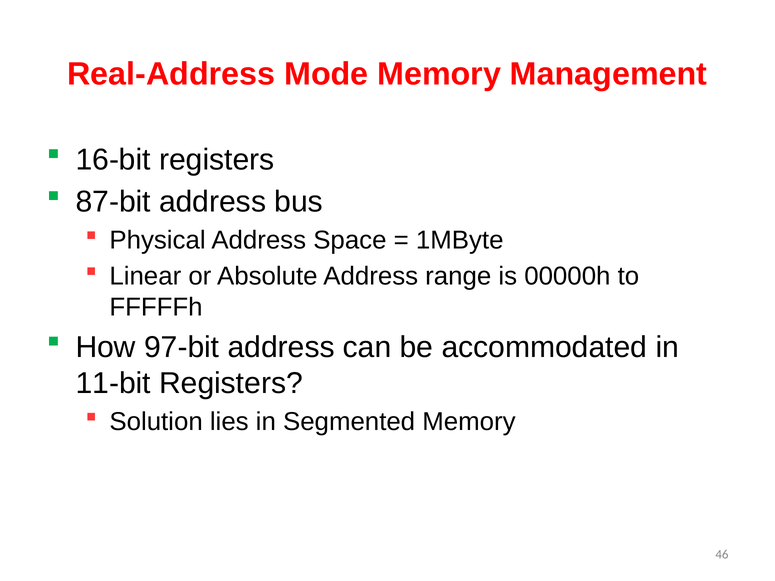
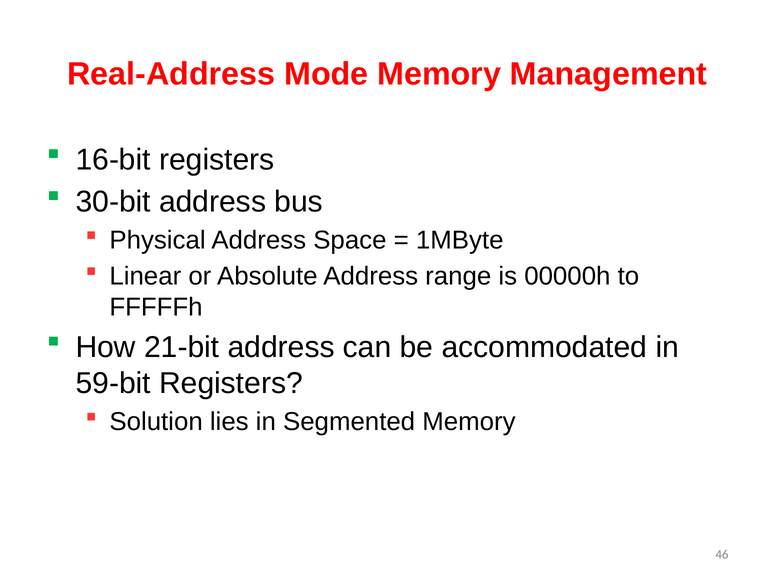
87-bit: 87-bit -> 30-bit (113, 202)
97-bit: 97-bit -> 21-bit (182, 347)
11-bit: 11-bit -> 59-bit (113, 384)
